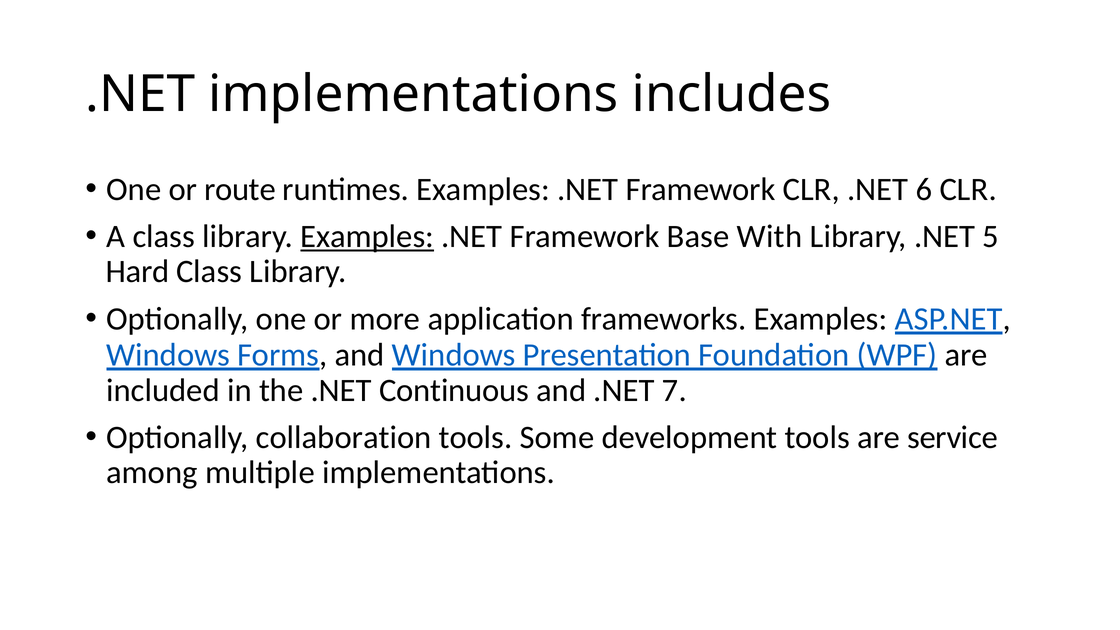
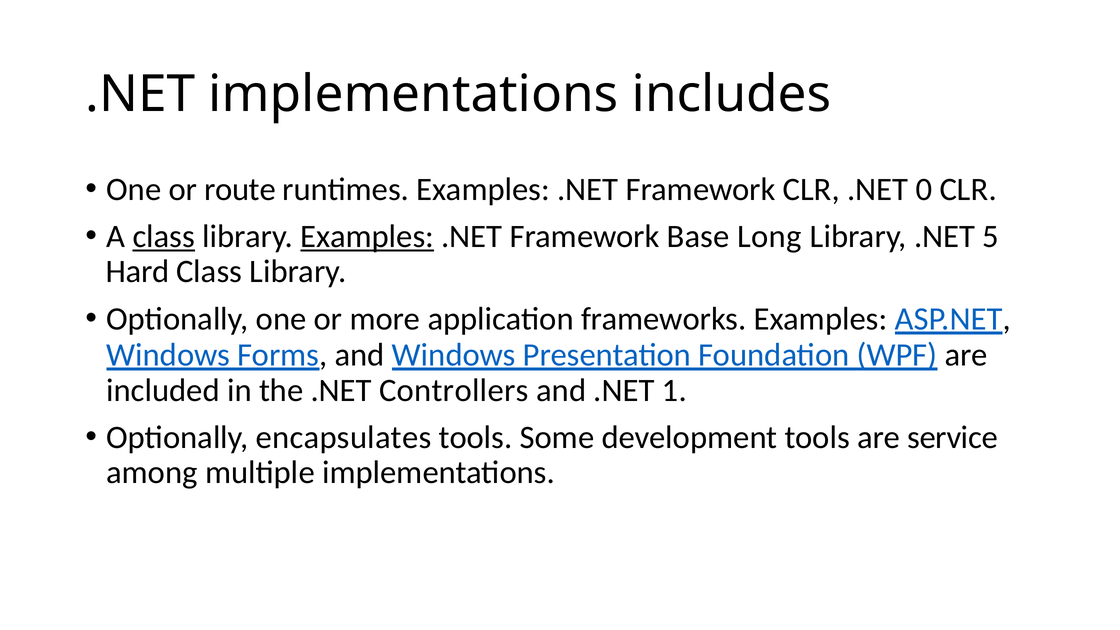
6: 6 -> 0 (924, 189)
class underline: none -> present (164, 236)
With: With -> Long (769, 236)
Continuous: Continuous -> Controllers (454, 390)
7: 7 -> 1 (674, 390)
collaboration: collaboration -> encapsulates (344, 437)
